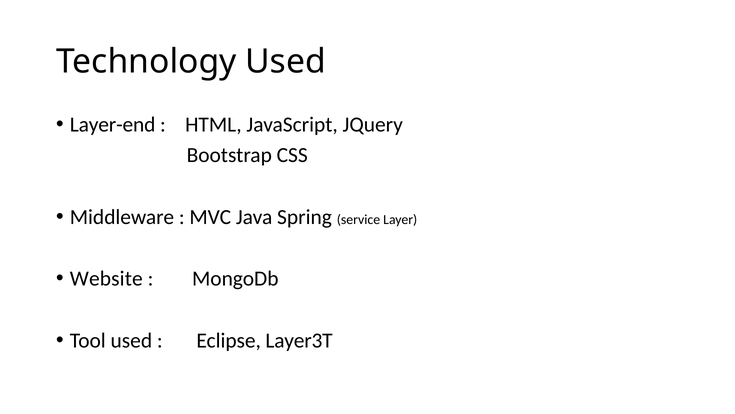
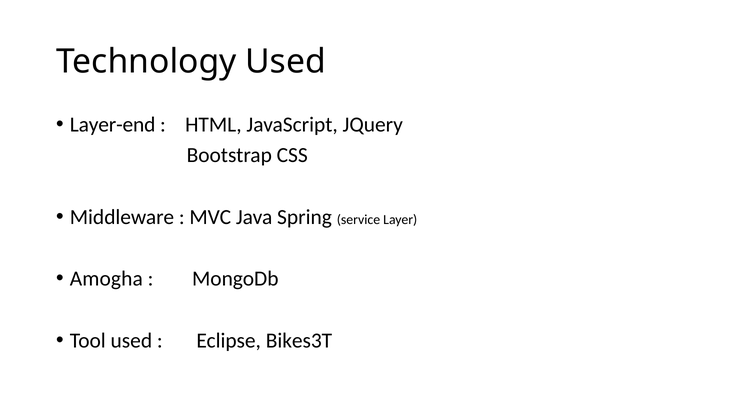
Website: Website -> Amogha (106, 278)
Layer3T: Layer3T -> Bikes3T (299, 340)
